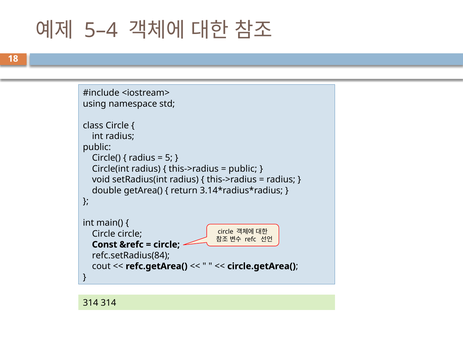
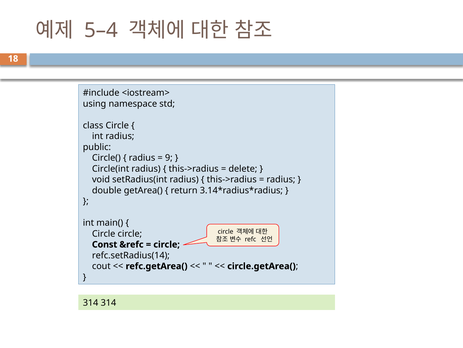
5: 5 -> 9 (169, 158)
public: public -> delete (243, 168)
refc.setRadius(84: refc.setRadius(84 -> refc.setRadius(14 (131, 255)
